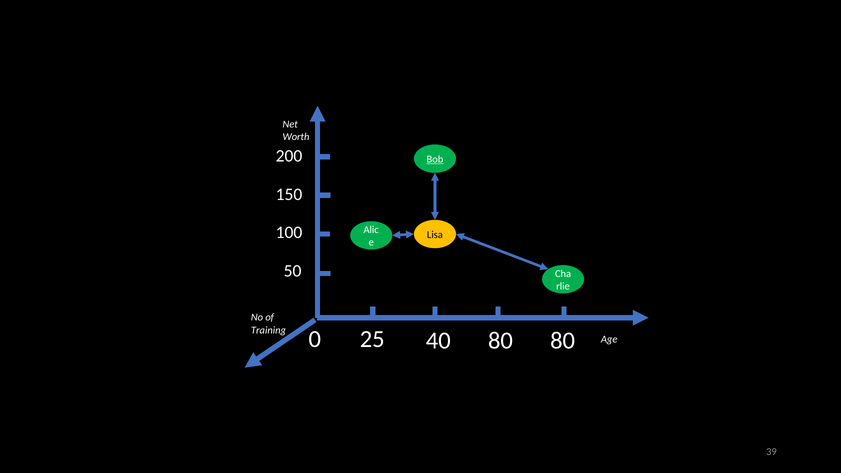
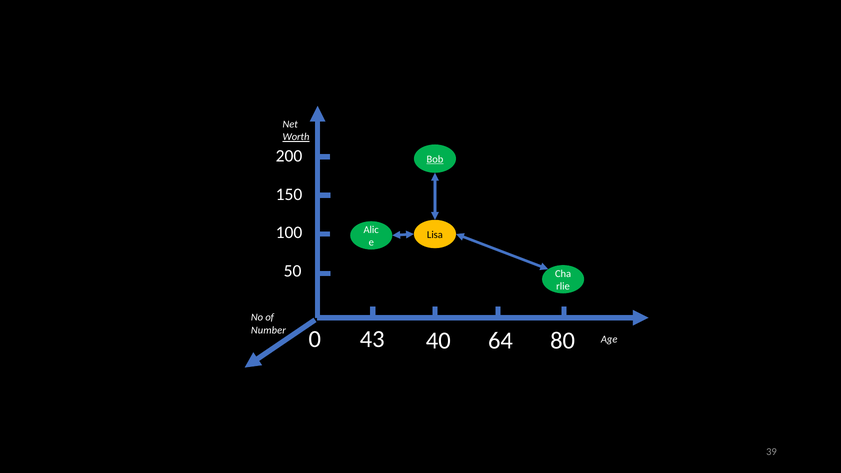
Worth underline: none -> present (296, 137)
Training: Training -> Number (268, 330)
25: 25 -> 43 (372, 339)
40 80: 80 -> 64 (500, 341)
